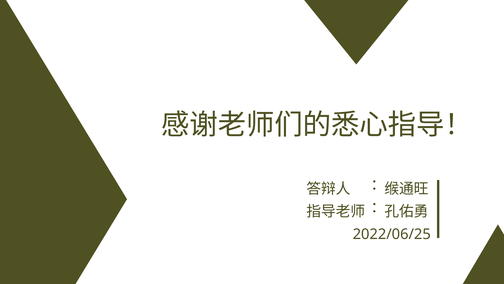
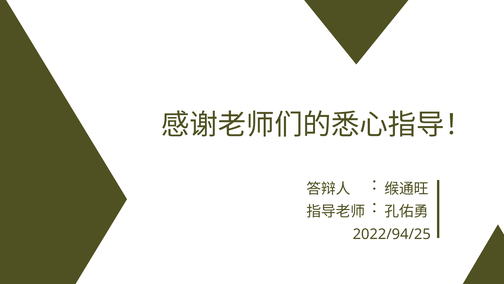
2022/06/25: 2022/06/25 -> 2022/94/25 (392, 234)
